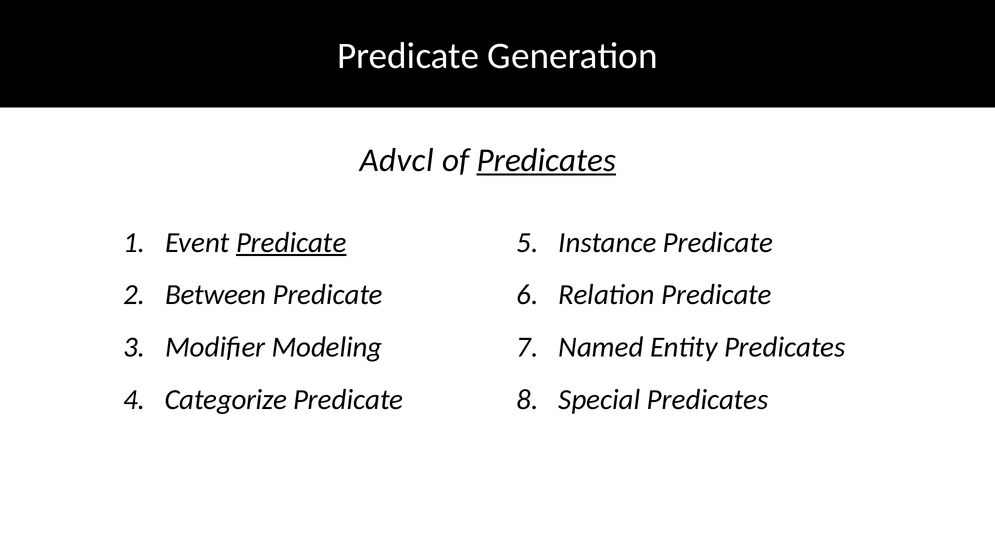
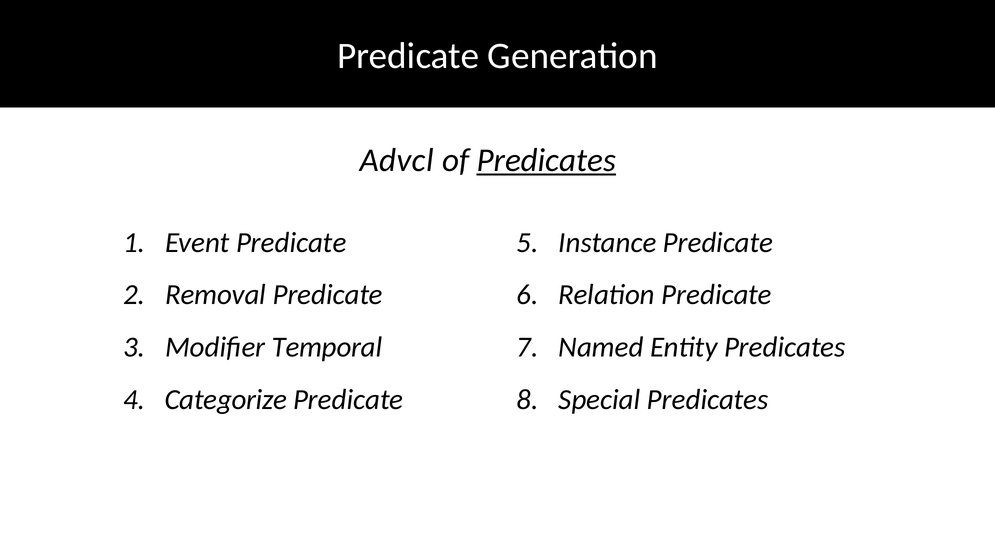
Predicate underline: present -> none (291, 242)
Between: Between -> Removal (216, 295)
Modeling: Modeling -> Temporal (327, 347)
